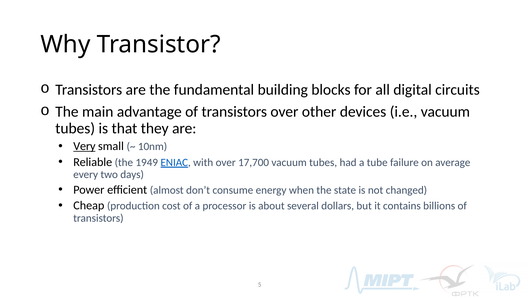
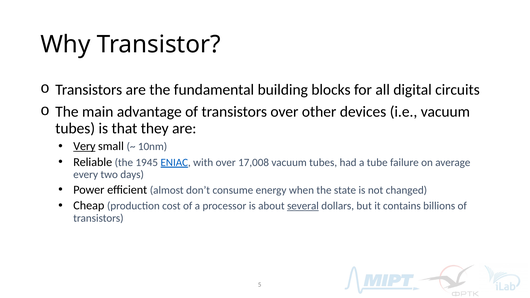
1949: 1949 -> 1945 (147, 162)
17,700: 17,700 -> 17,008 (254, 162)
several underline: none -> present (303, 206)
